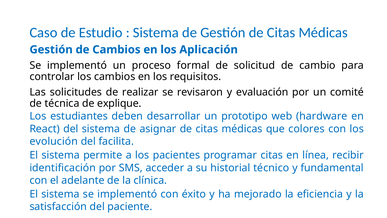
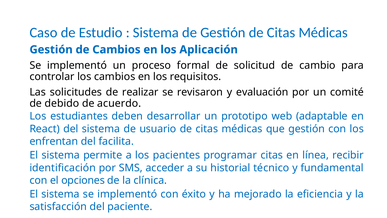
técnica: técnica -> debido (62, 103)
explique: explique -> acuerdo (119, 103)
hardware: hardware -> adaptable (322, 116)
asignar: asignar -> usuario (158, 129)
que colores: colores -> gestión (307, 129)
evolución: evolución -> enfrentan (54, 141)
adelante: adelante -> opciones (83, 180)
